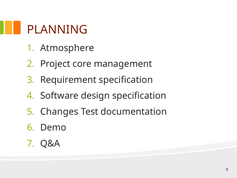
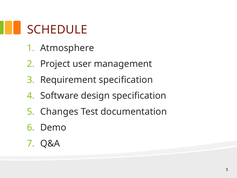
PLANNING: PLANNING -> SCHEDULE (57, 30)
core: core -> user (82, 64)
